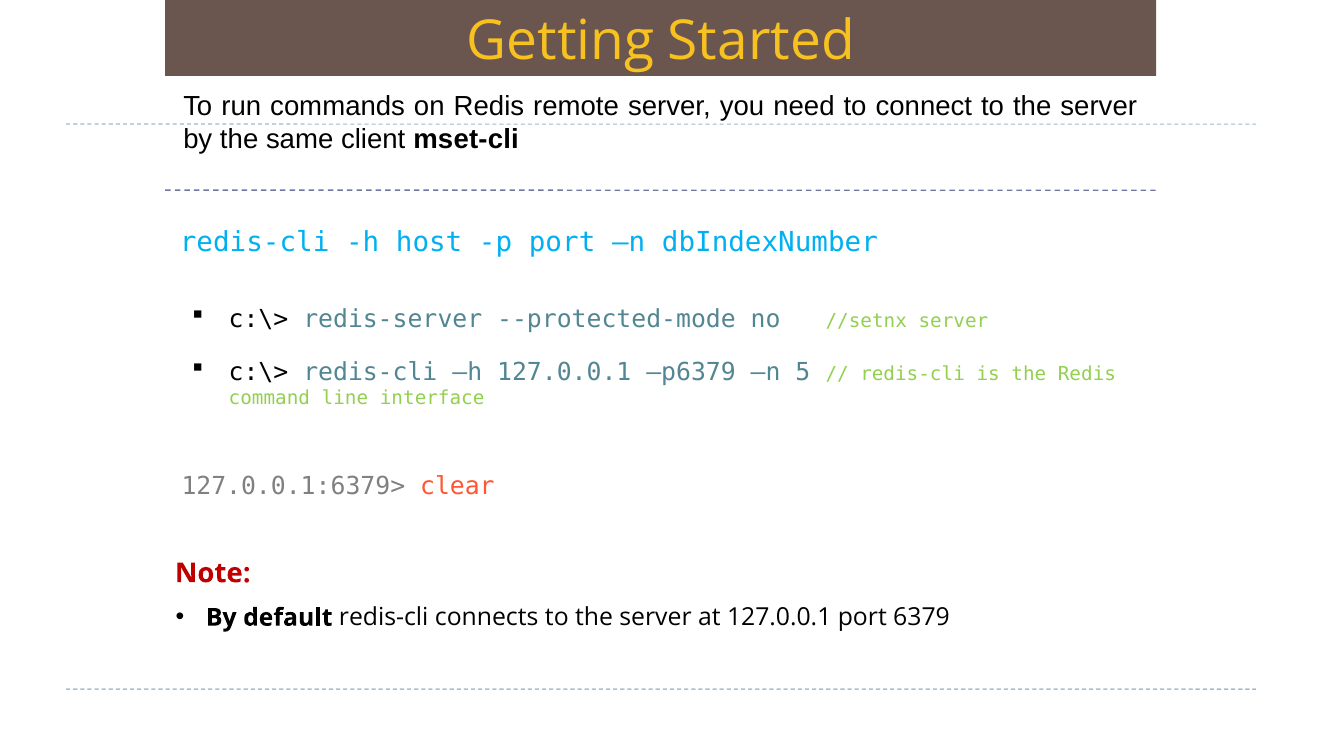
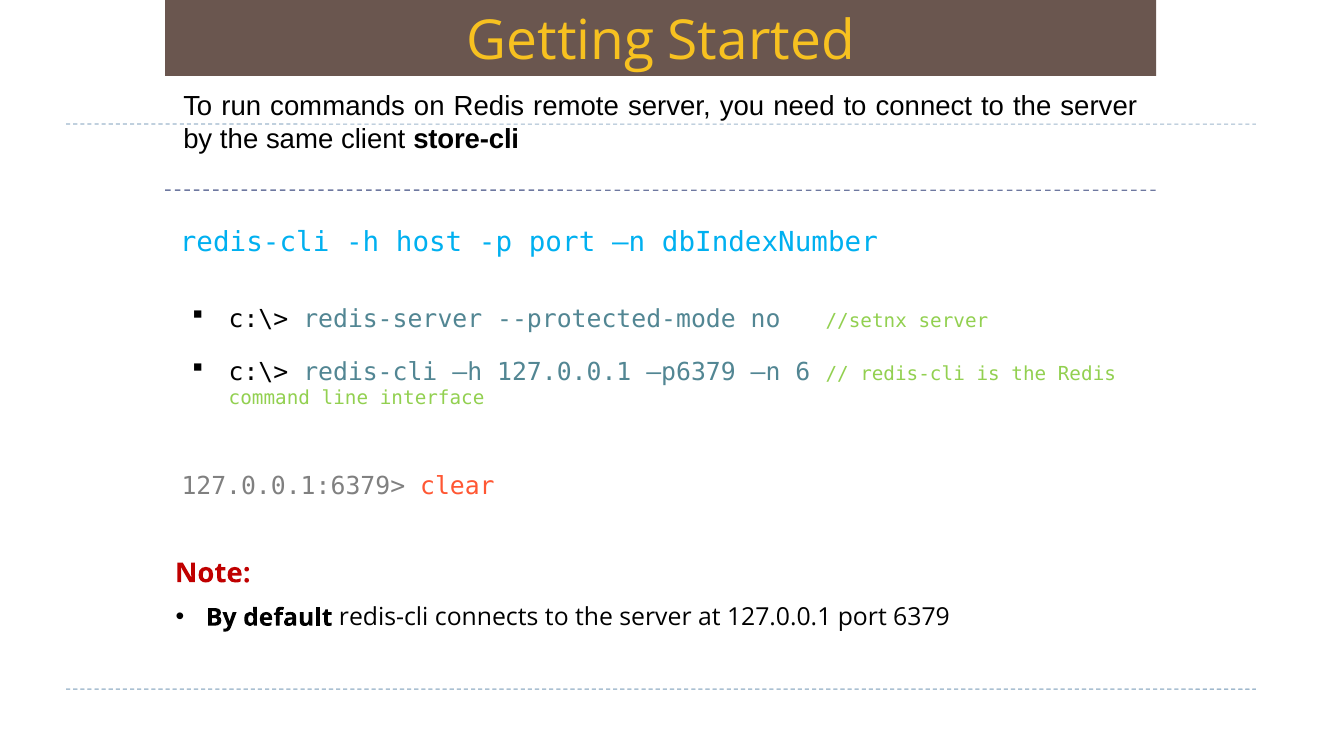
mset-cli: mset-cli -> store-cli (466, 139)
5: 5 -> 6 (803, 372)
